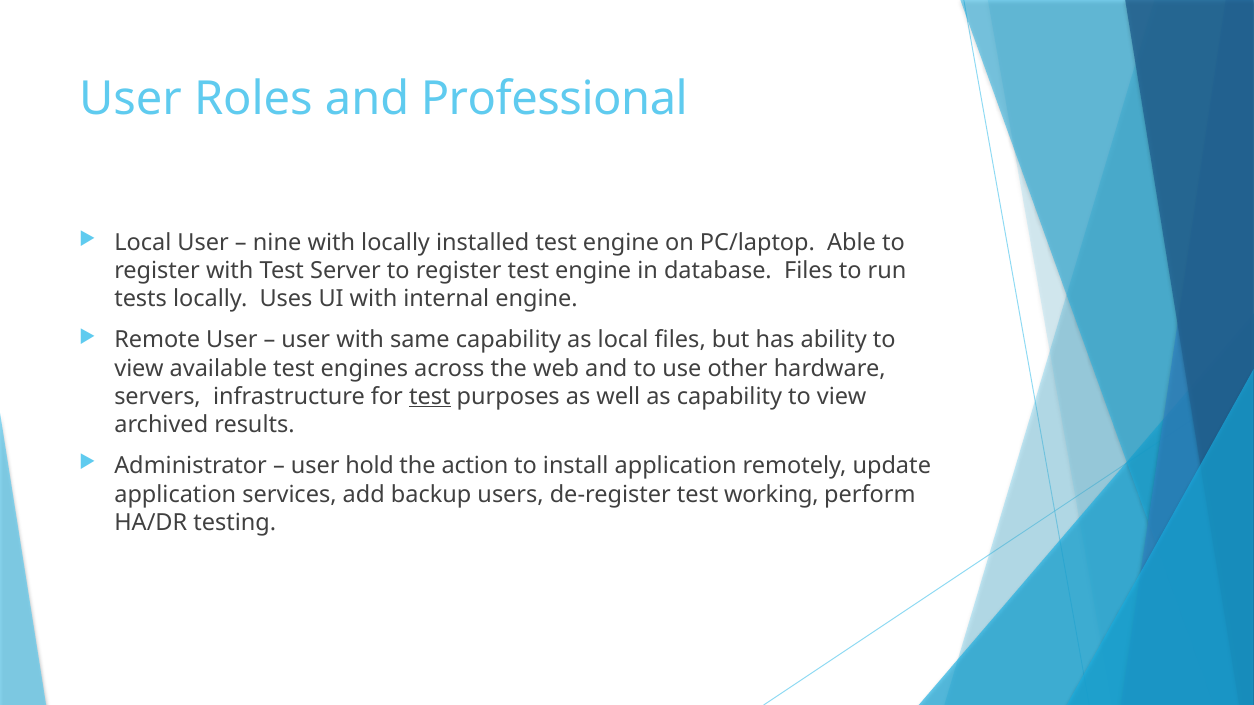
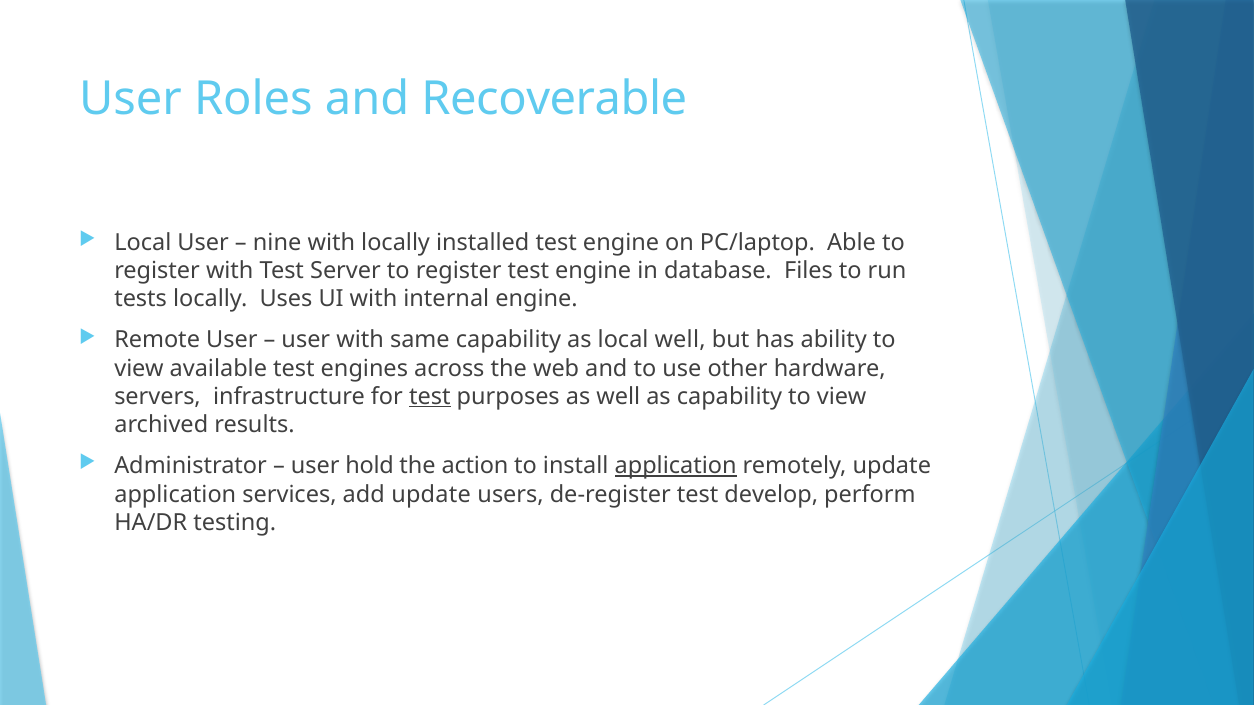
Professional: Professional -> Recoverable (554, 99)
local files: files -> well (680, 340)
application underline: none -> present (676, 466)
add backup: backup -> update (431, 495)
working: working -> develop (771, 495)
